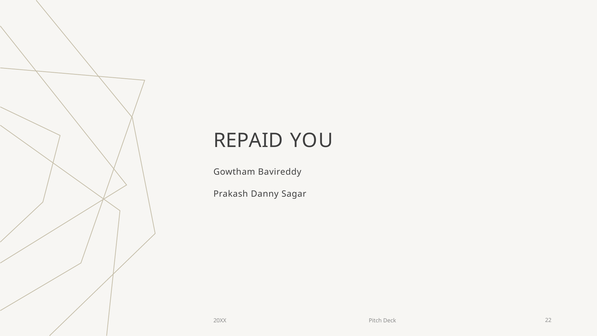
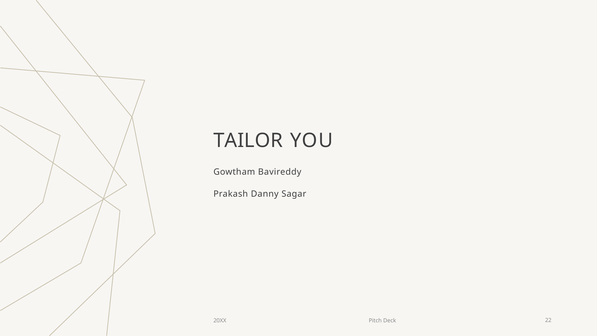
REPAID: REPAID -> TAILOR (248, 141)
